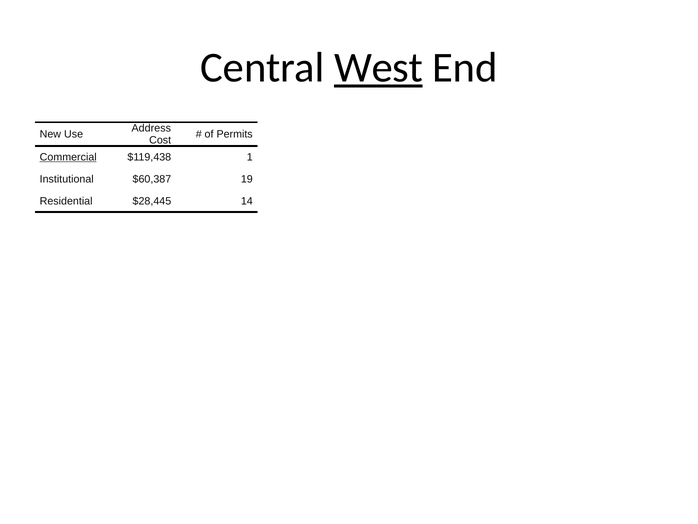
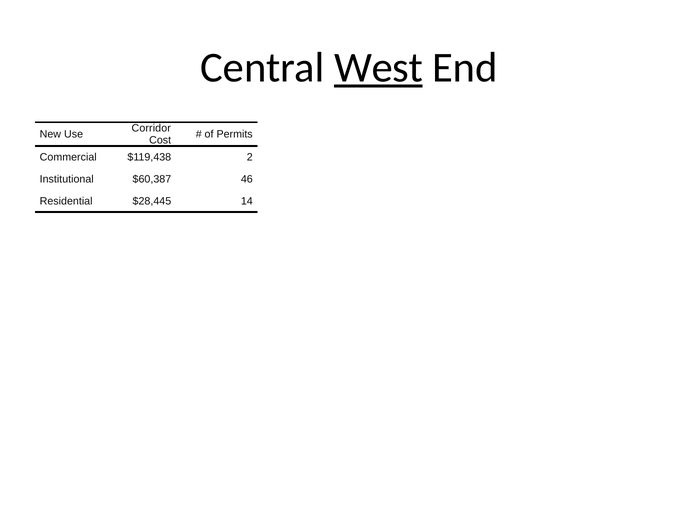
Address: Address -> Corridor (151, 128)
Commercial underline: present -> none (68, 157)
1: 1 -> 2 (250, 157)
19: 19 -> 46 (247, 179)
